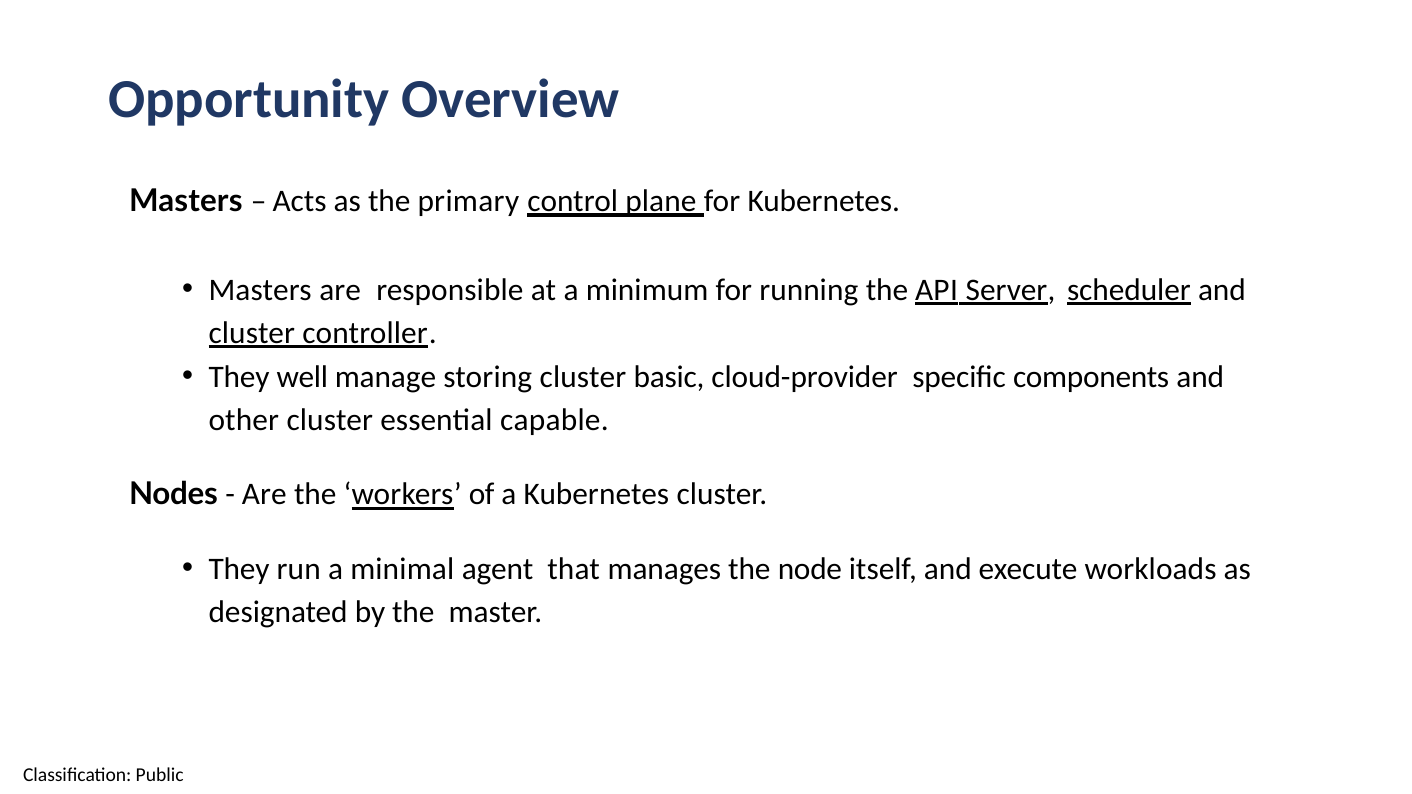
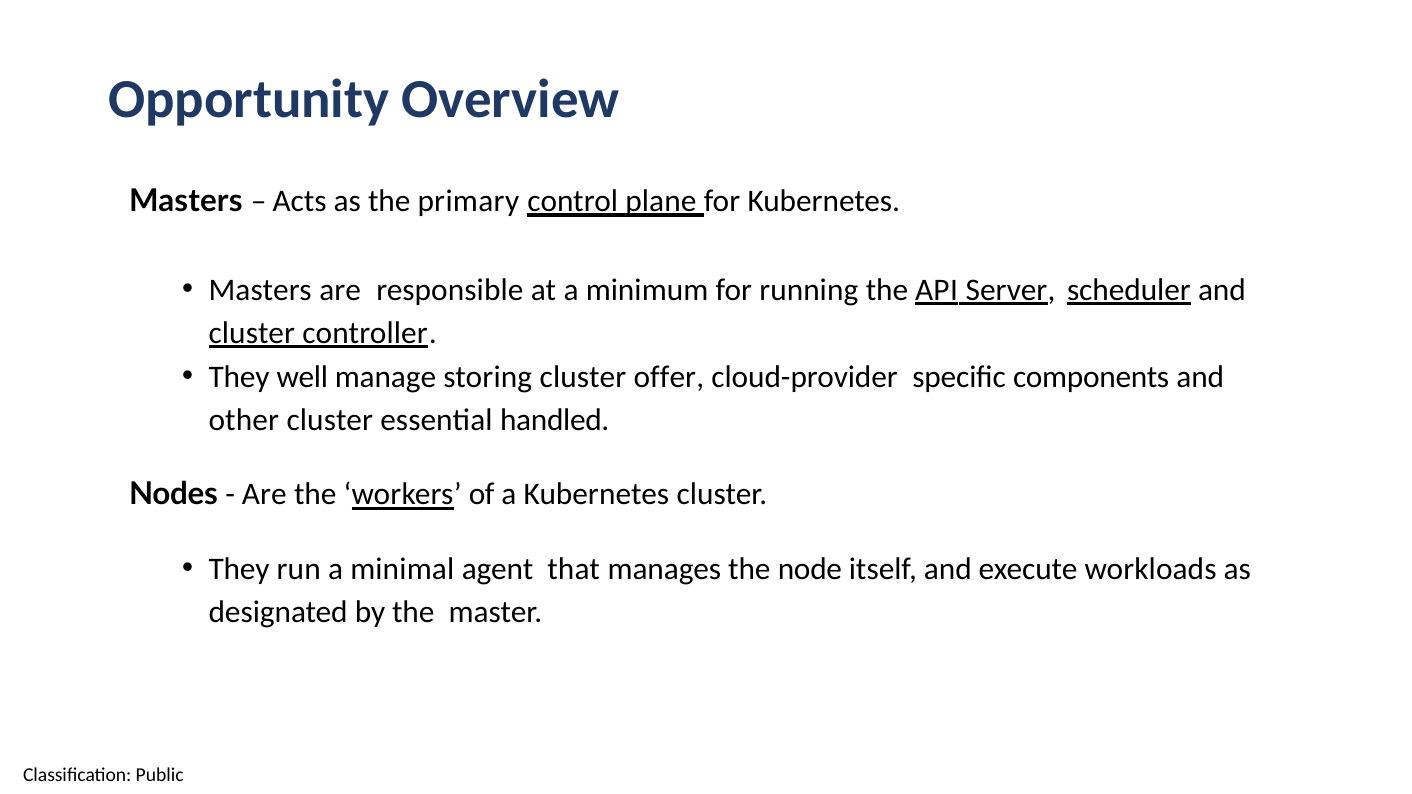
basic: basic -> offer (669, 377)
capable: capable -> handled (555, 420)
